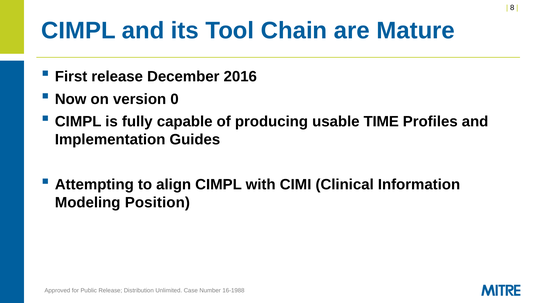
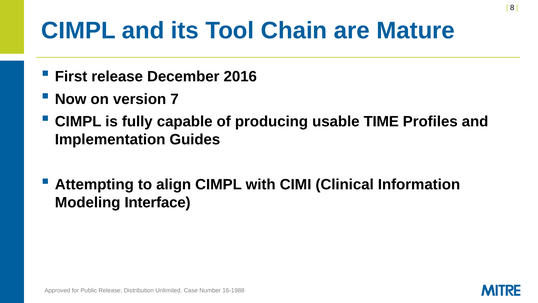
0: 0 -> 7 (174, 99)
Position: Position -> Interface (158, 202)
